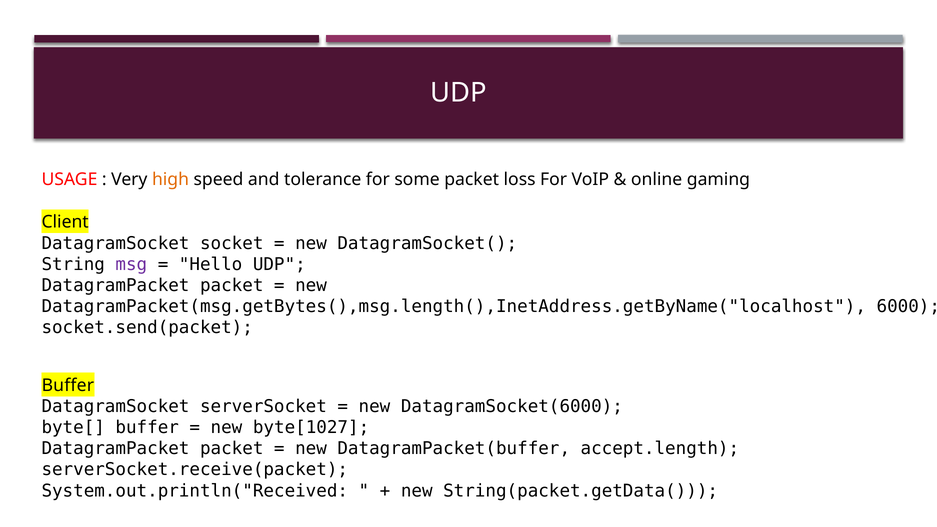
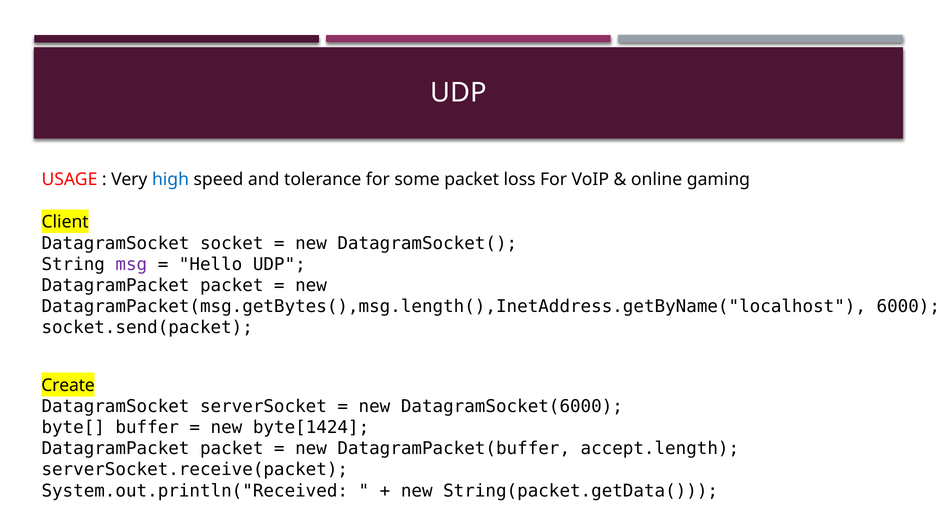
high colour: orange -> blue (171, 180)
Buffer: Buffer -> Create (68, 385)
byte[1027: byte[1027 -> byte[1424 (311, 428)
